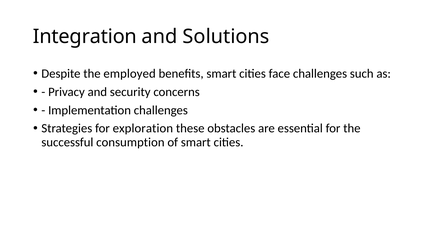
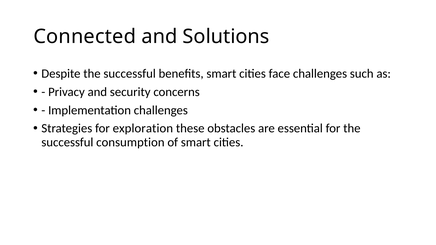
Integration: Integration -> Connected (85, 37)
Despite the employed: employed -> successful (130, 74)
